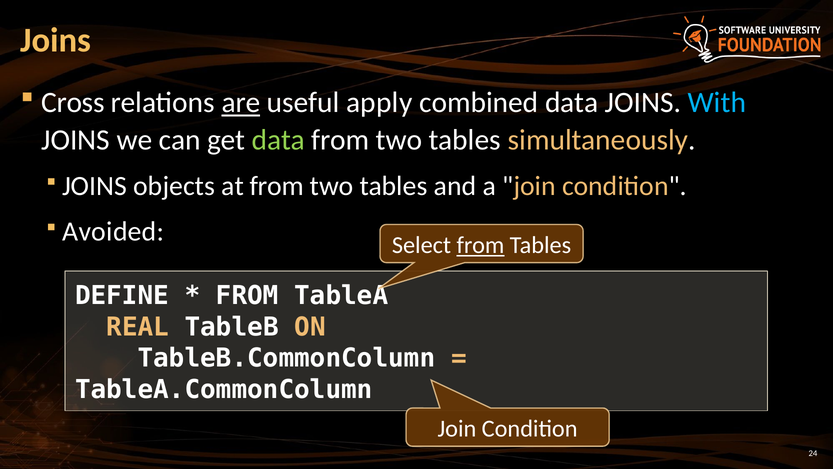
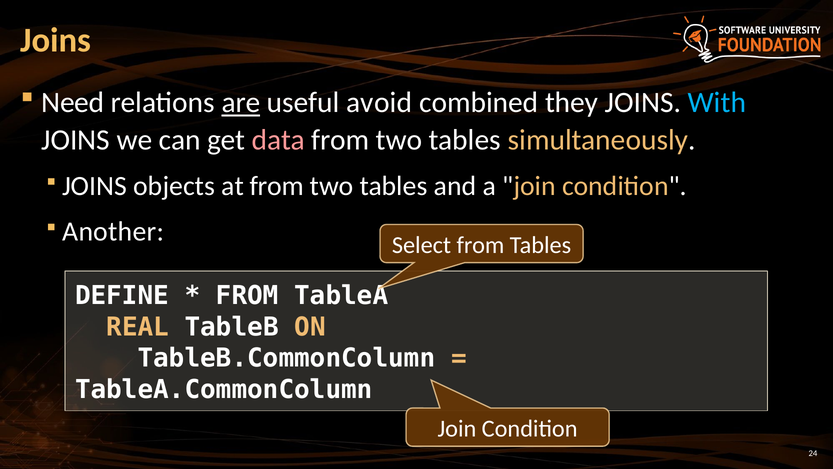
Cross: Cross -> Need (73, 103)
apply: apply -> avoid (379, 103)
combined data: data -> they (572, 103)
data colour: light green -> pink (278, 140)
Avoided: Avoided -> Another (113, 232)
from underline: present -> none (480, 245)
